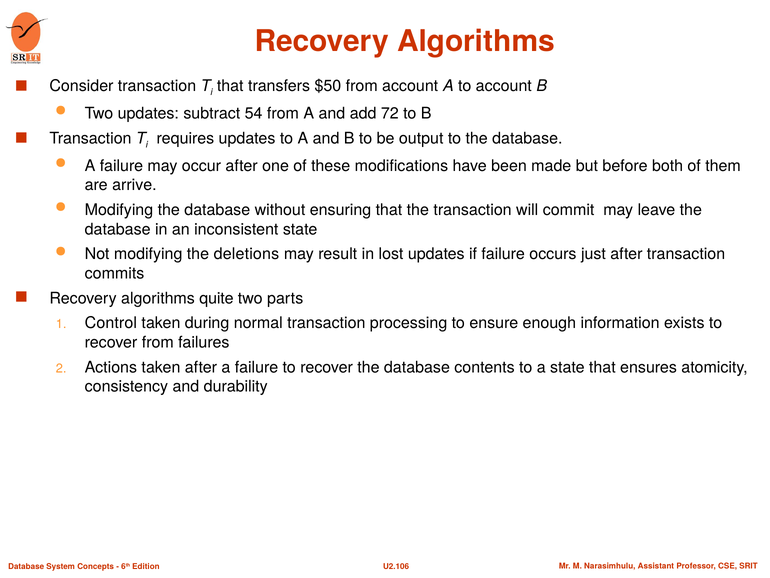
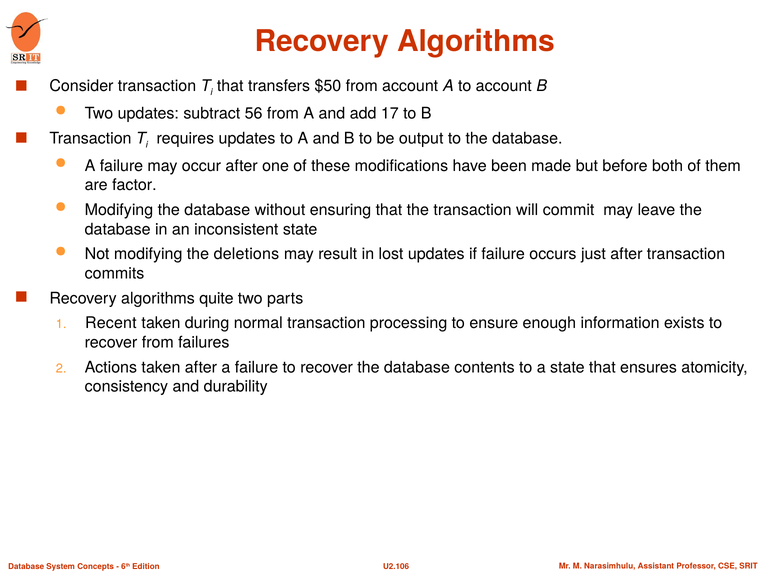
54: 54 -> 56 (254, 113)
72: 72 -> 17 (390, 113)
arrive: arrive -> factor (134, 185)
Control: Control -> Recent (111, 323)
